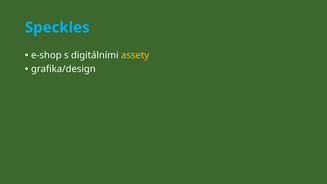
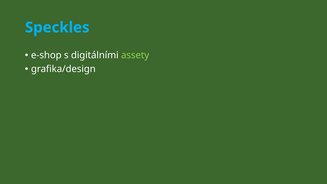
assety colour: yellow -> light green (135, 55)
